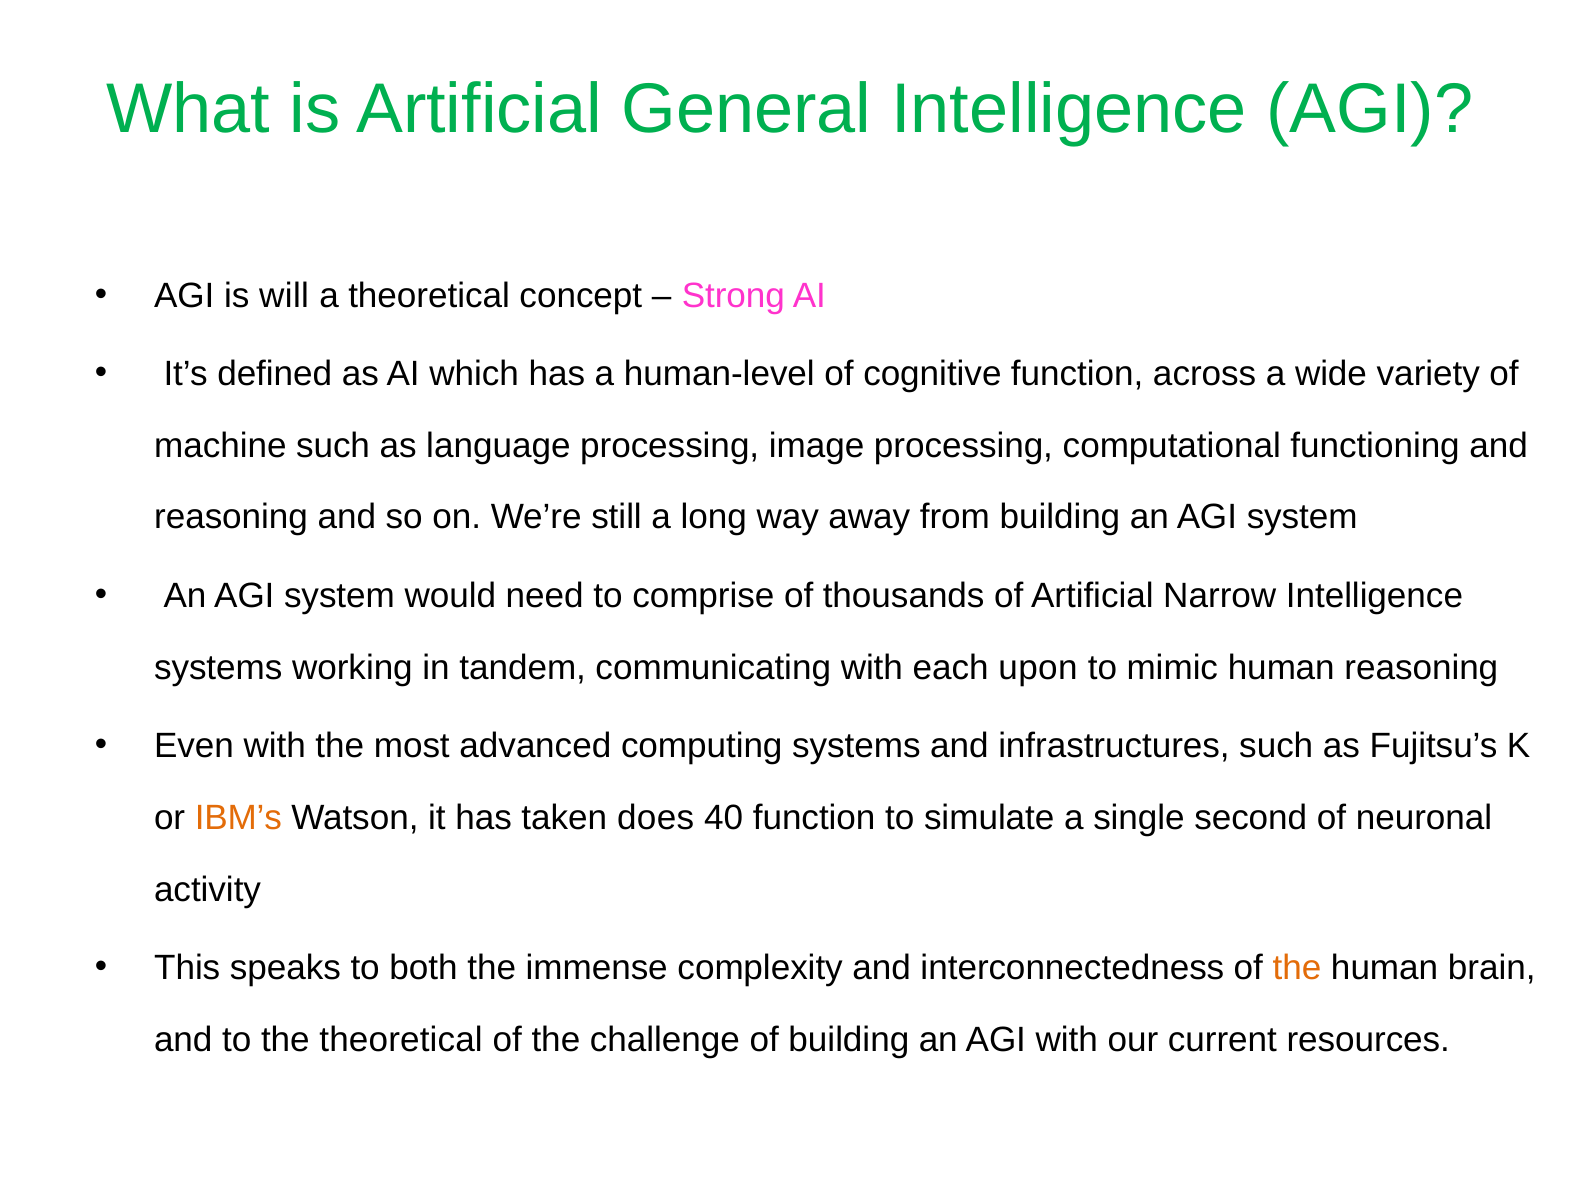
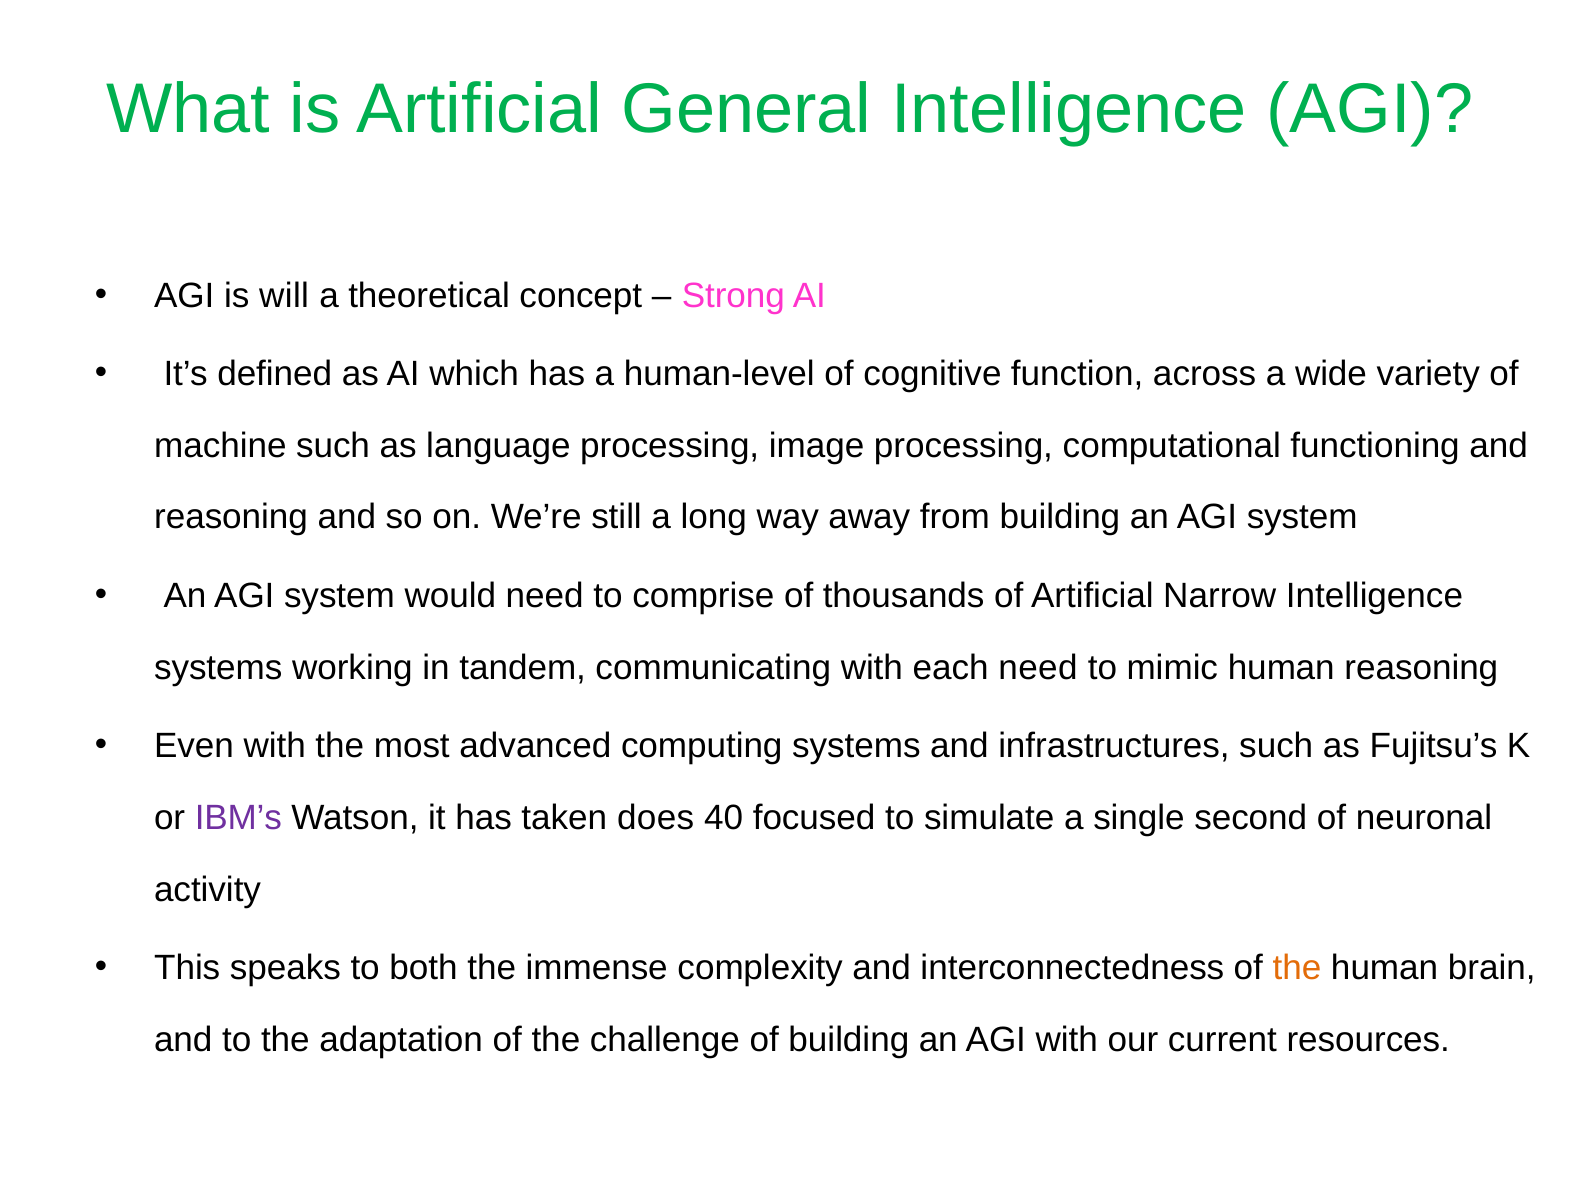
each upon: upon -> need (1038, 667)
IBM’s colour: orange -> purple (238, 818)
40 function: function -> focused (814, 818)
the theoretical: theoretical -> adaptation (401, 1039)
